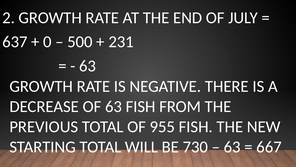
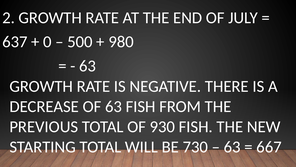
231: 231 -> 980 (121, 42)
955: 955 -> 930 (162, 126)
